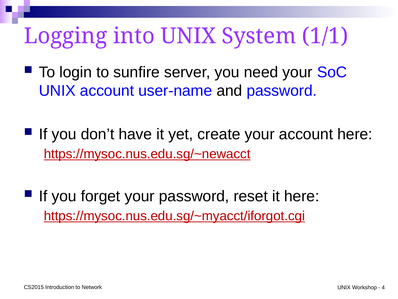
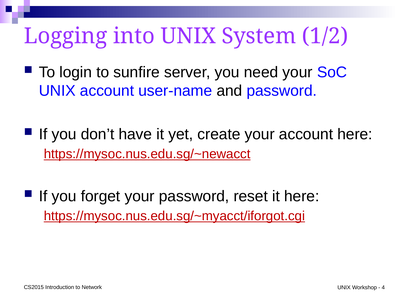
1/1: 1/1 -> 1/2 (325, 36)
